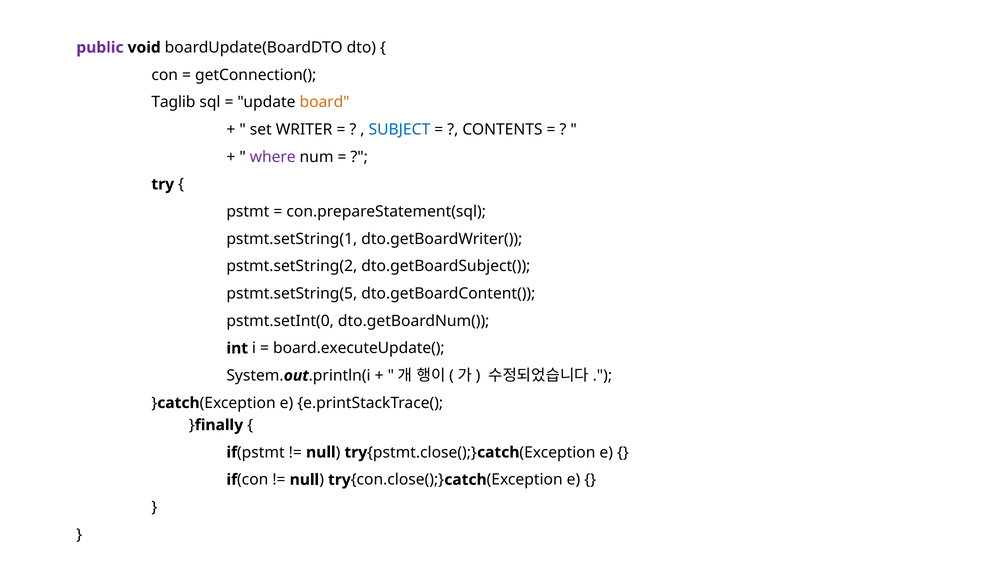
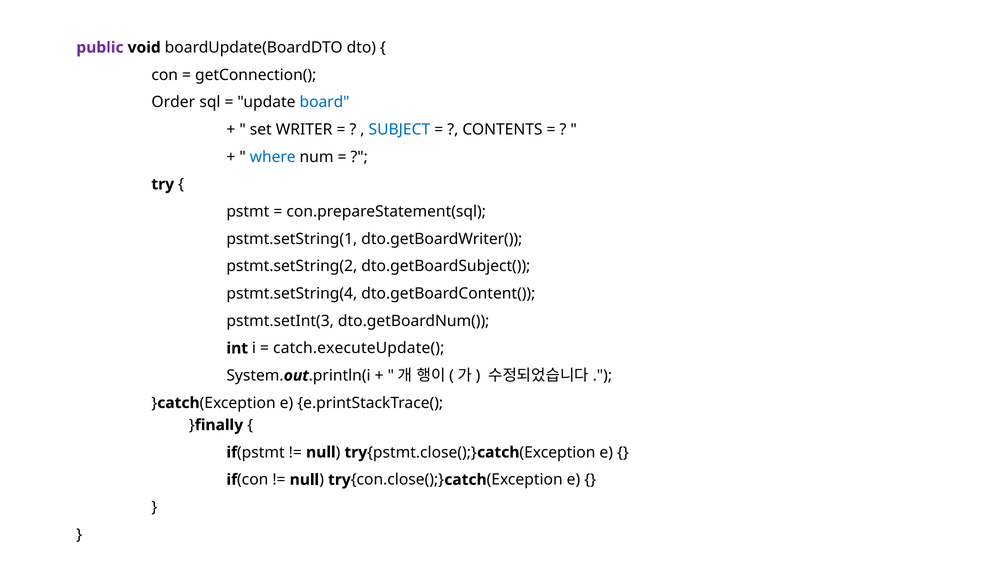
Taglib: Taglib -> Order (173, 102)
board colour: orange -> blue (325, 102)
where colour: purple -> blue (273, 157)
pstmt.setString(5: pstmt.setString(5 -> pstmt.setString(4 (292, 294)
pstmt.setInt(0: pstmt.setInt(0 -> pstmt.setInt(3 (280, 321)
board.executeUpdate(: board.executeUpdate( -> catch.executeUpdate( (359, 348)
